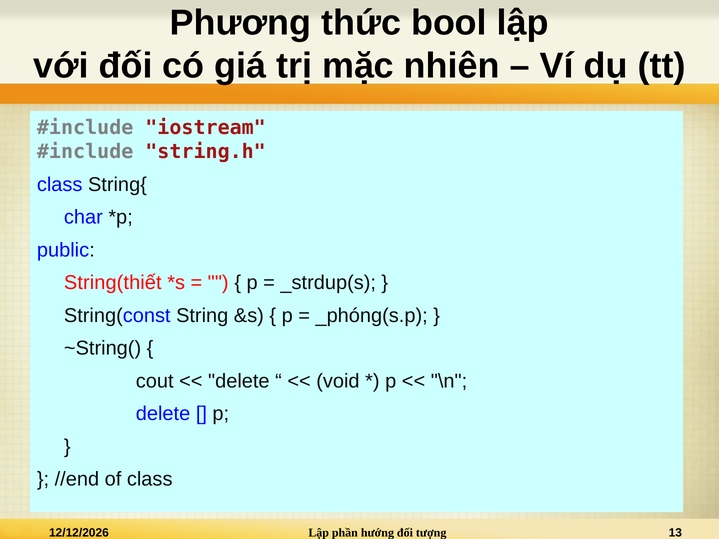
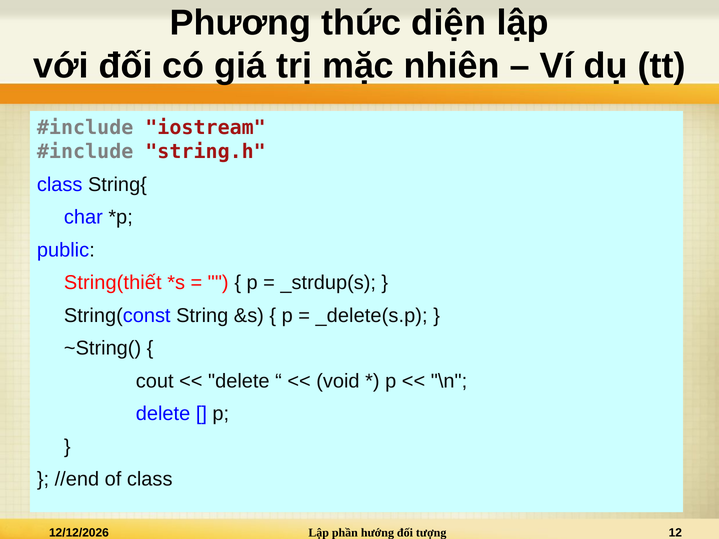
bool: bool -> diện (449, 23)
_phóng(s.p: _phóng(s.p -> _delete(s.p (372, 316)
13: 13 -> 12 (675, 533)
